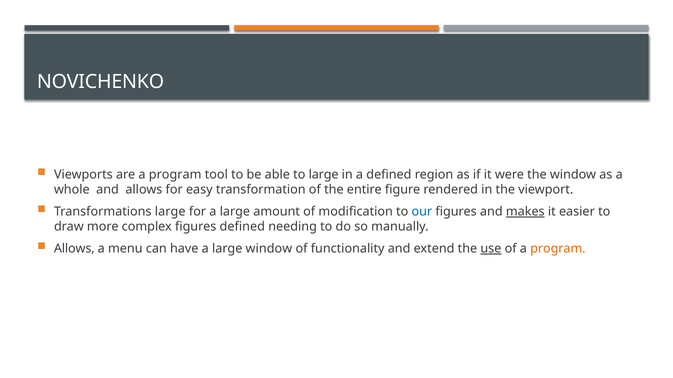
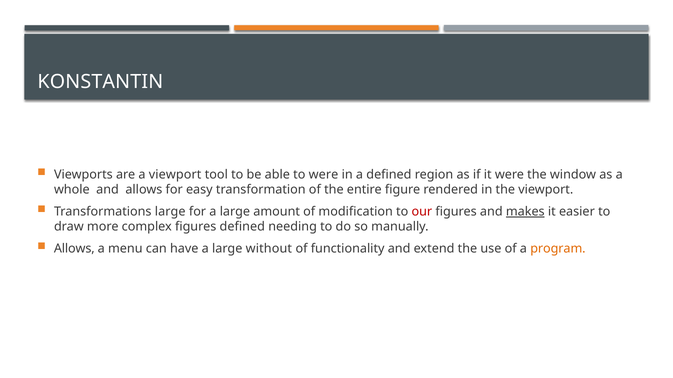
NOVICHENKO: NOVICHENKO -> KONSTANTIN (100, 82)
are a program: program -> viewport (175, 175)
to large: large -> were (324, 175)
our colour: blue -> red (422, 212)
large window: window -> without (269, 249)
use underline: present -> none (491, 249)
